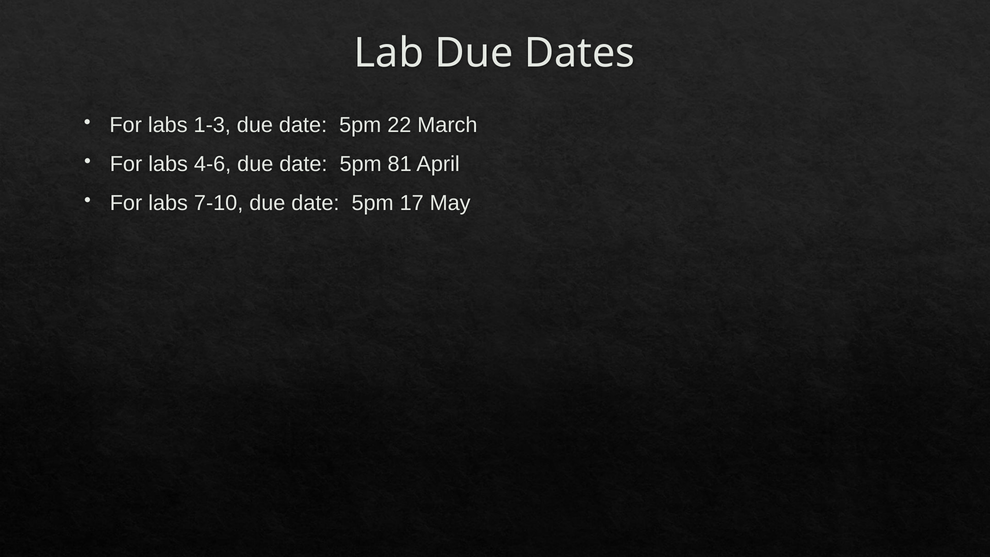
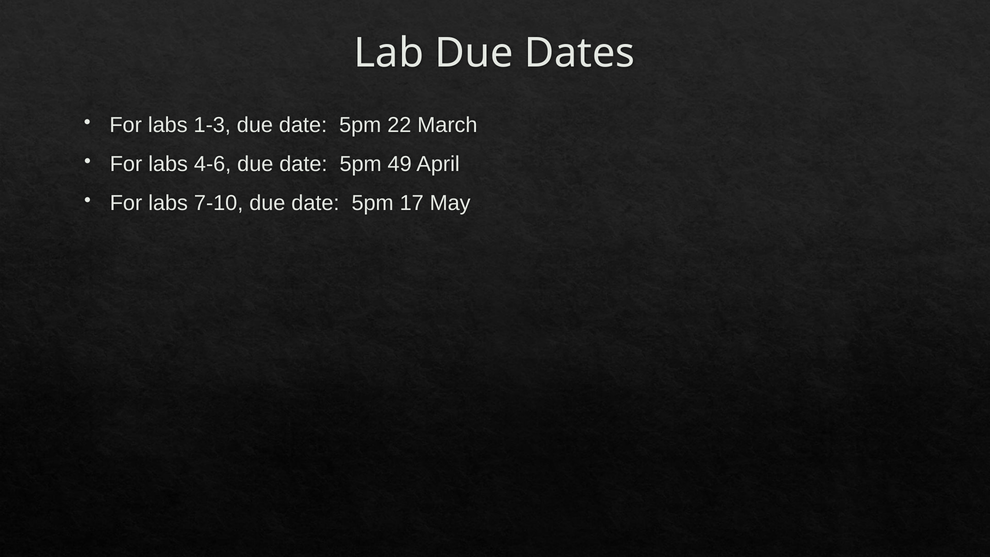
81: 81 -> 49 (400, 164)
